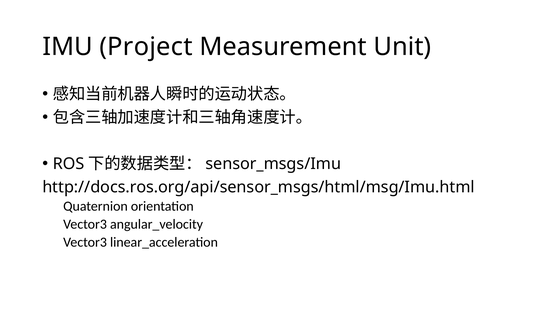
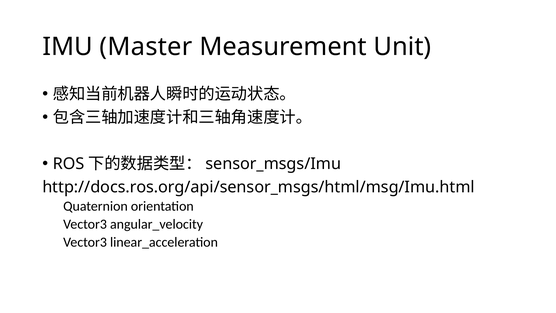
Project: Project -> Master (146, 47)
